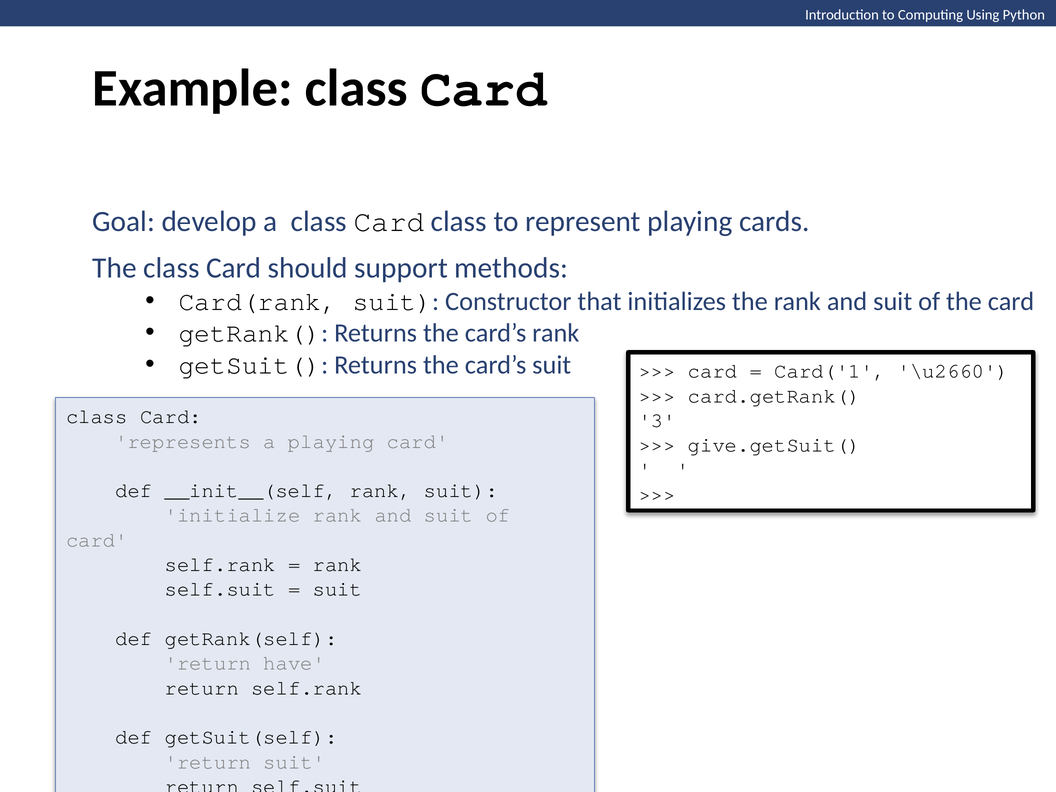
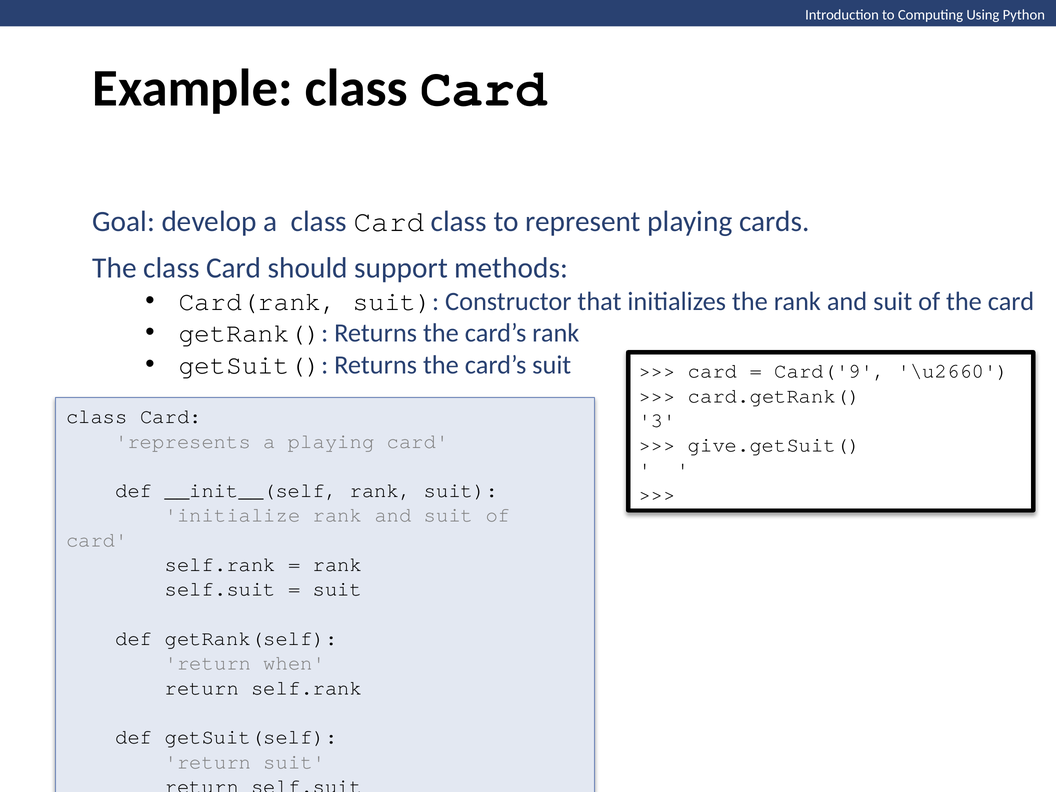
Card('1: Card('1 -> Card('9 (830, 371)
have: have -> when (294, 663)
